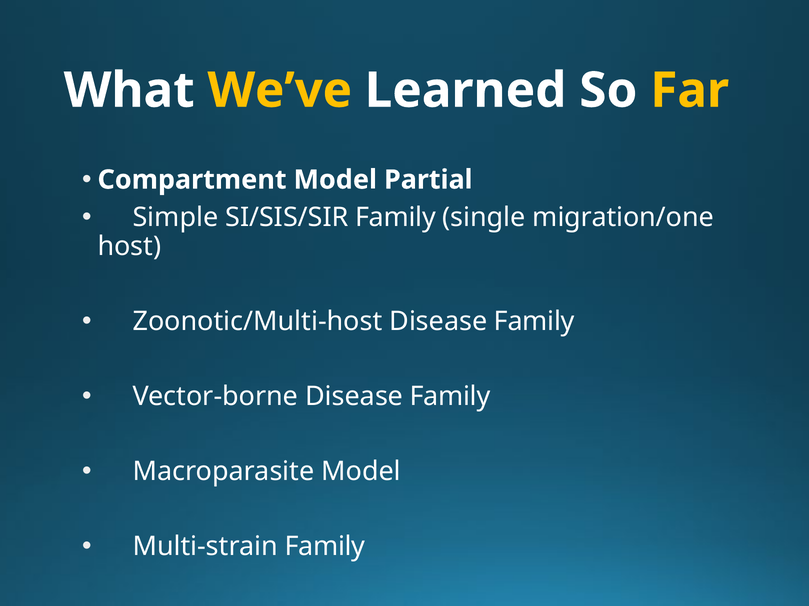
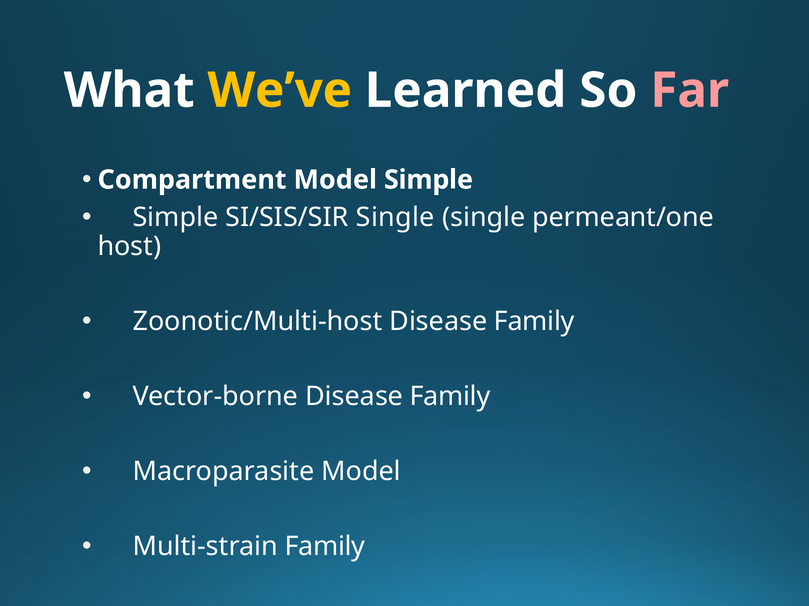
Far colour: yellow -> pink (690, 91)
Model Partial: Partial -> Simple (428, 180)
SI/SIS/SIR Family: Family -> Single (395, 218)
migration/one: migration/one -> permeant/one (623, 218)
